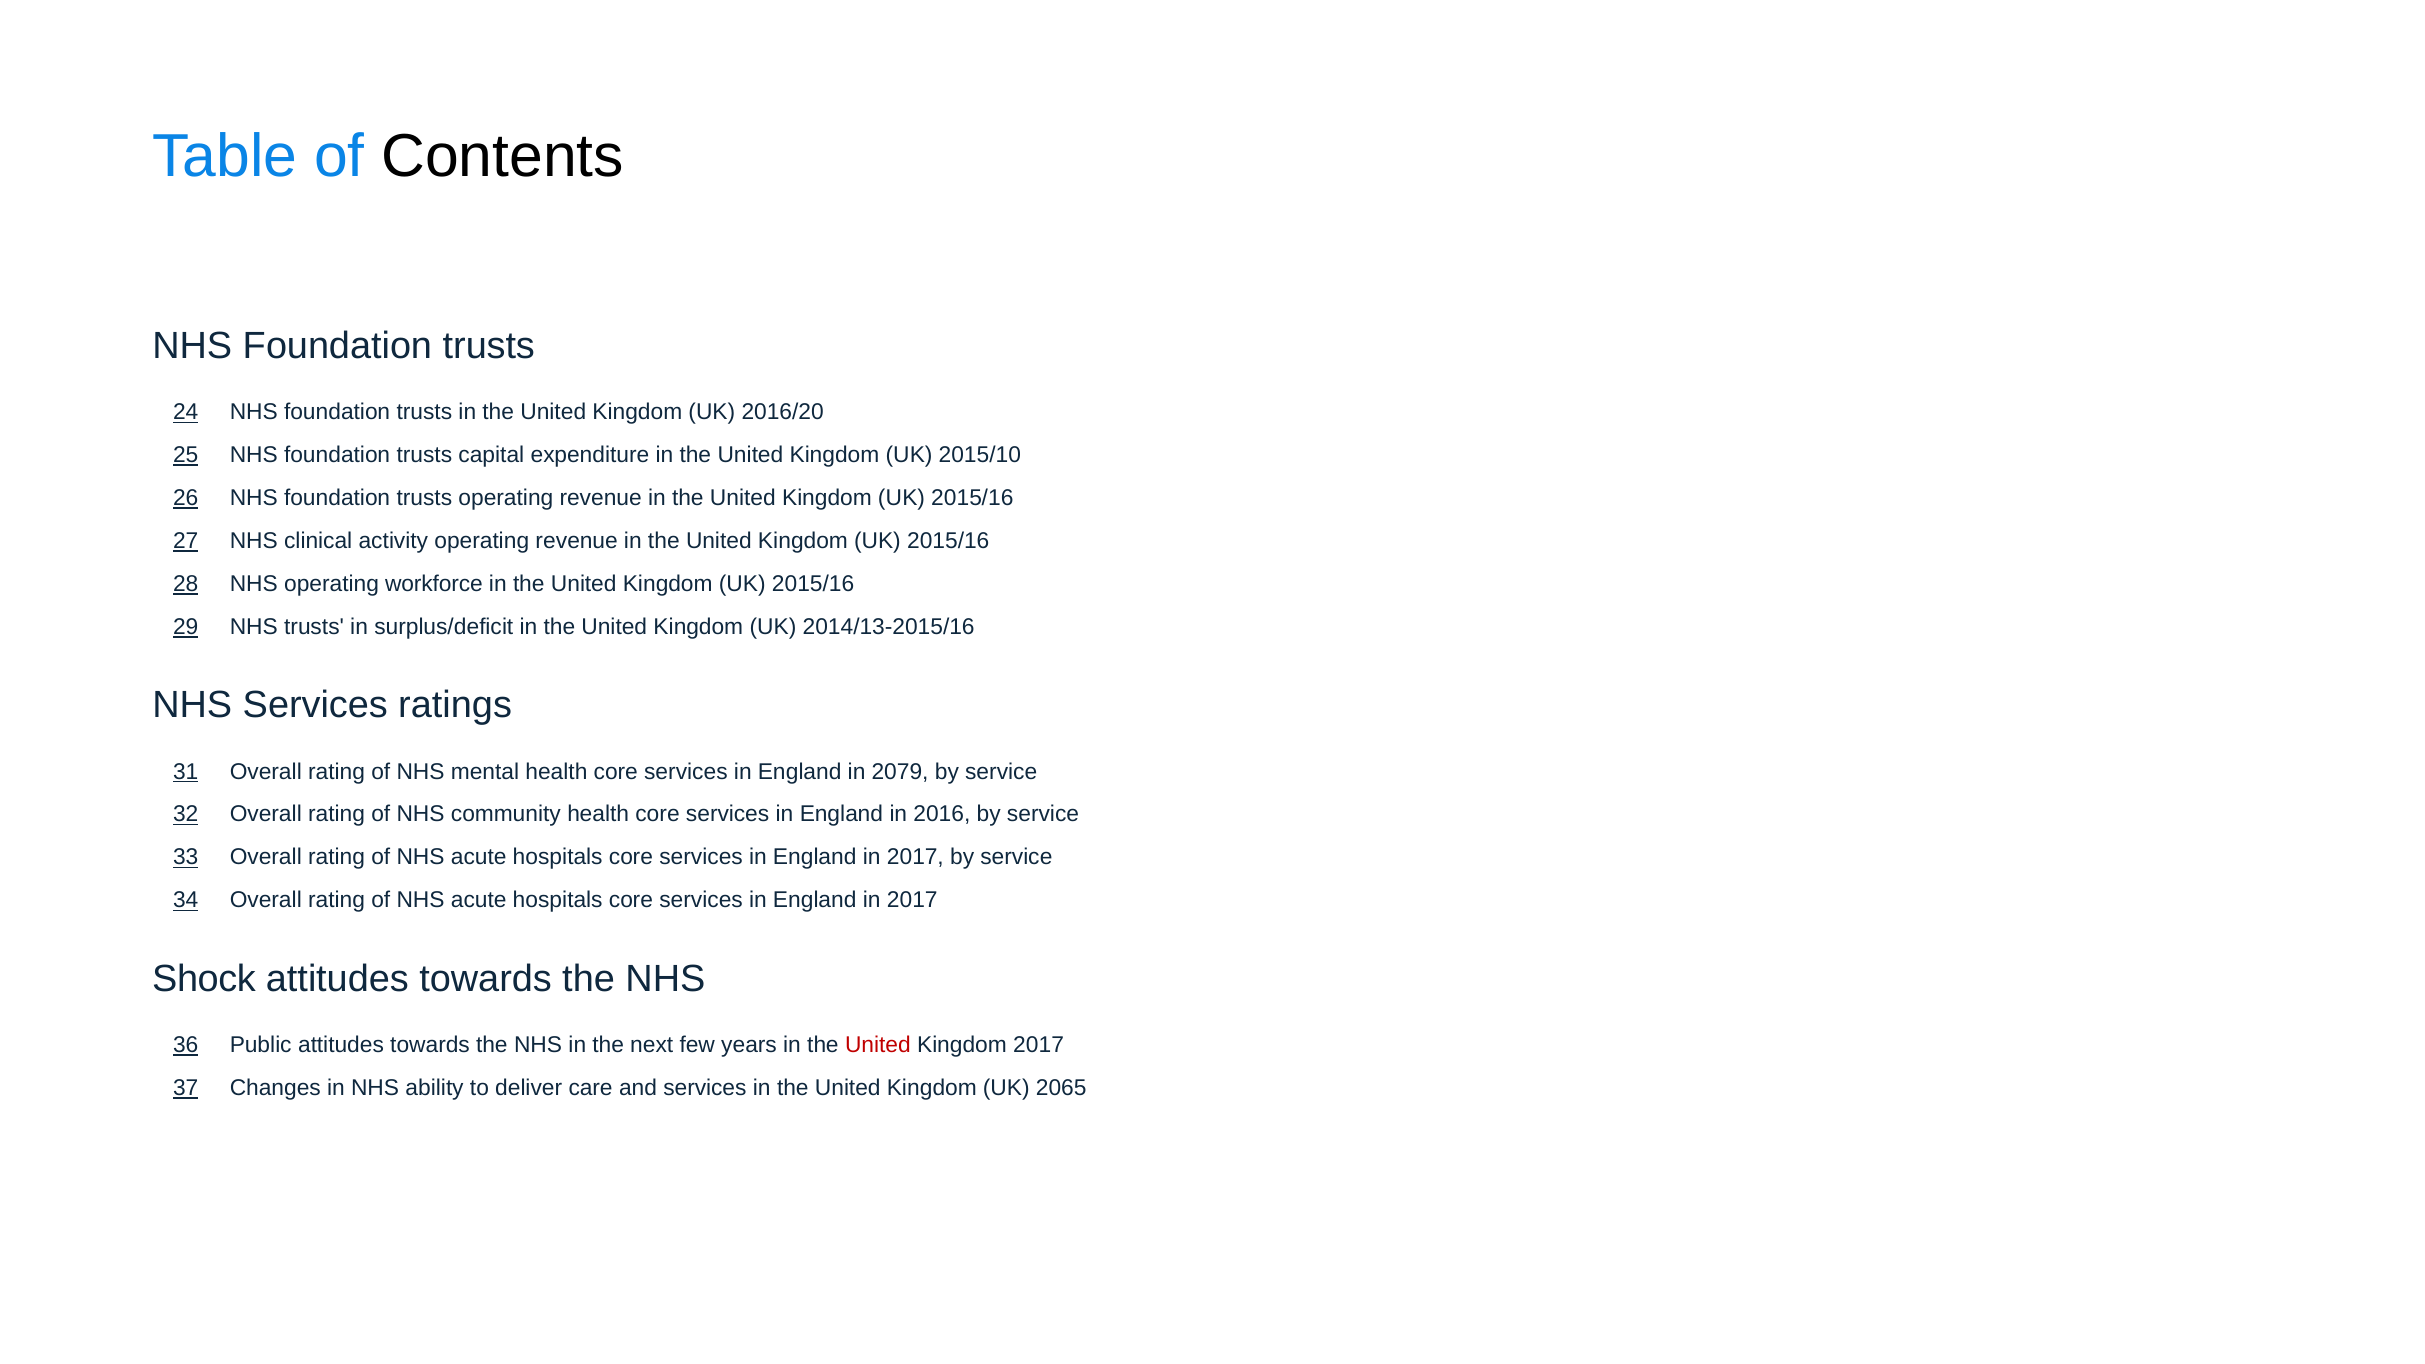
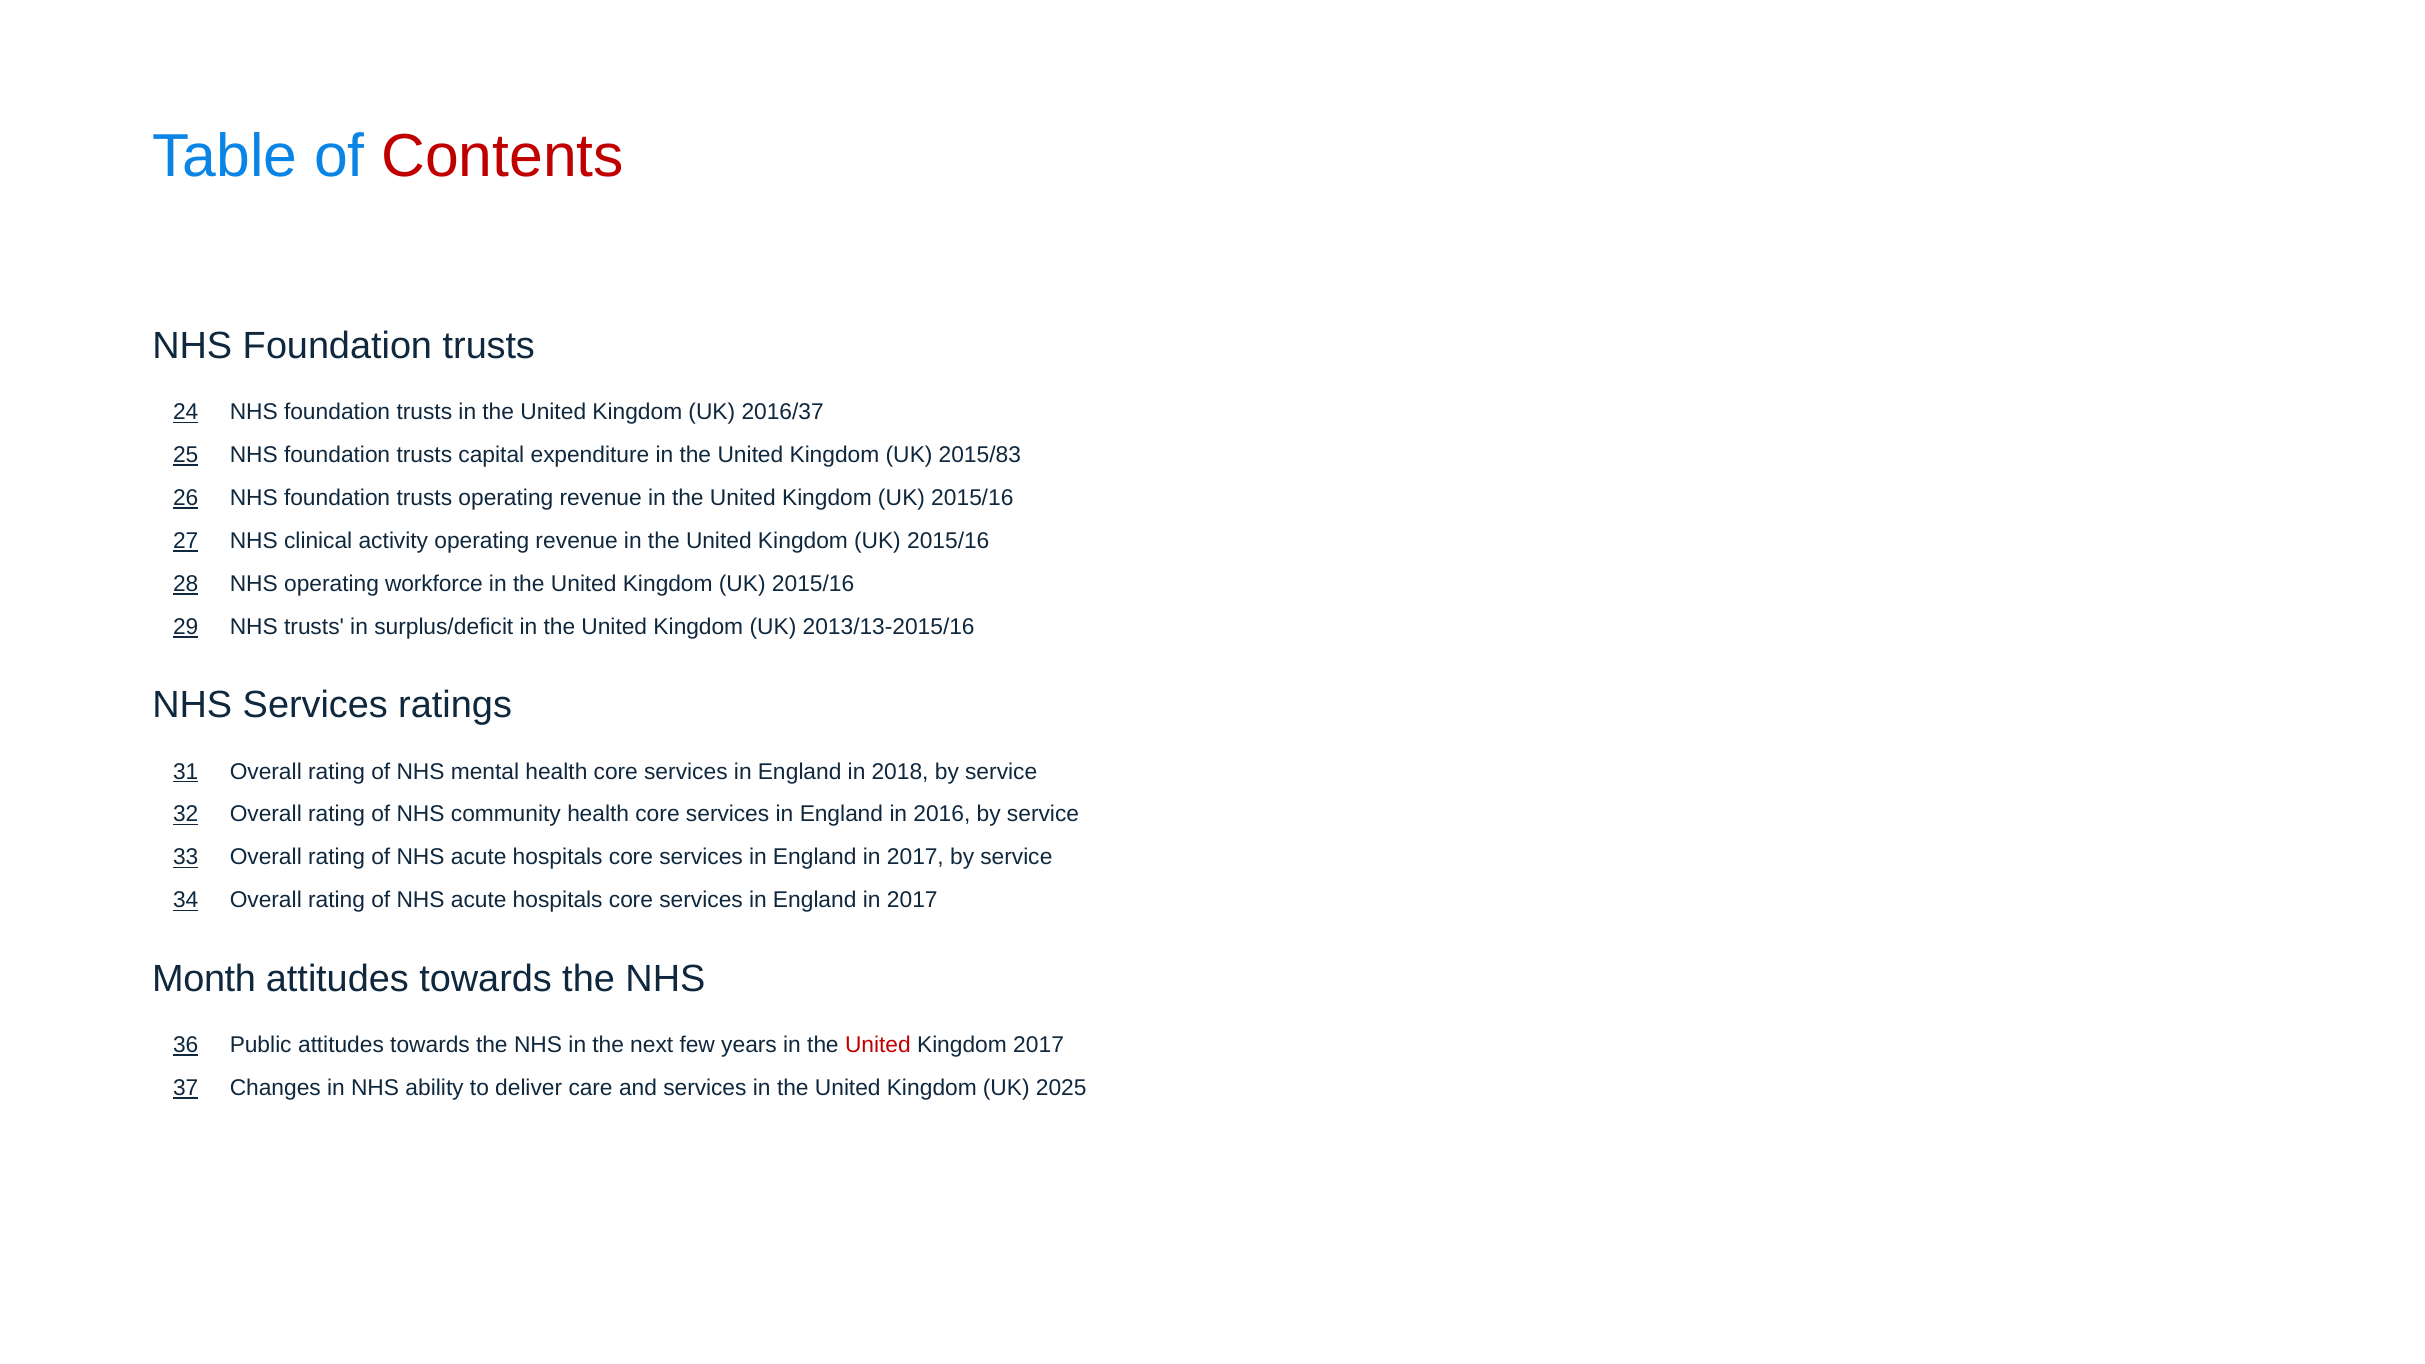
Contents colour: black -> red (503, 156)
2016/20: 2016/20 -> 2016/37 (783, 412)
2015/10: 2015/10 -> 2015/83 (980, 455)
2014/13-2015/16: 2014/13-2015/16 -> 2013/13-2015/16 (889, 627)
2079: 2079 -> 2018 (900, 772)
Shock: Shock -> Month (204, 979)
2065: 2065 -> 2025 (1061, 1088)
